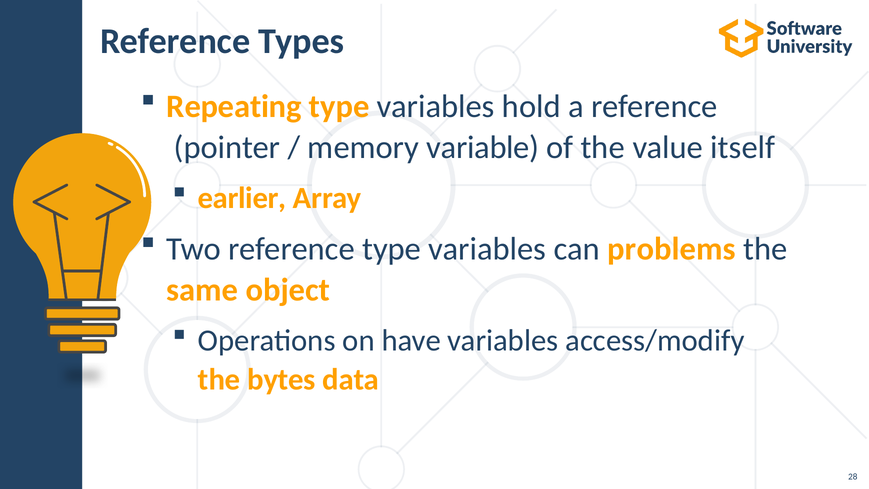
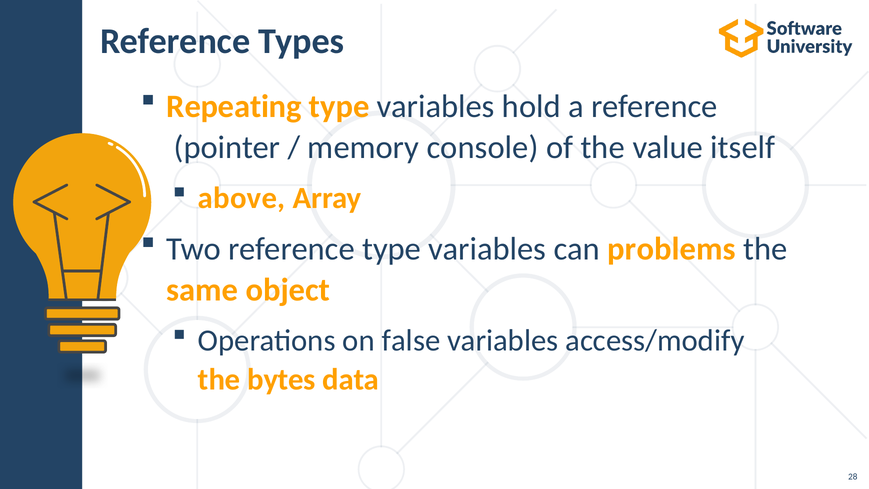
variable: variable -> console (483, 147)
earlier: earlier -> above (242, 198)
have: have -> false (411, 341)
